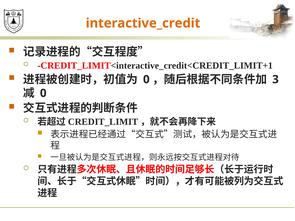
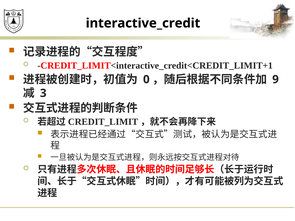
interactive_credit colour: orange -> black (143, 23)
3: 3 -> 9 (276, 80)
0: 0 -> 3 (43, 93)
